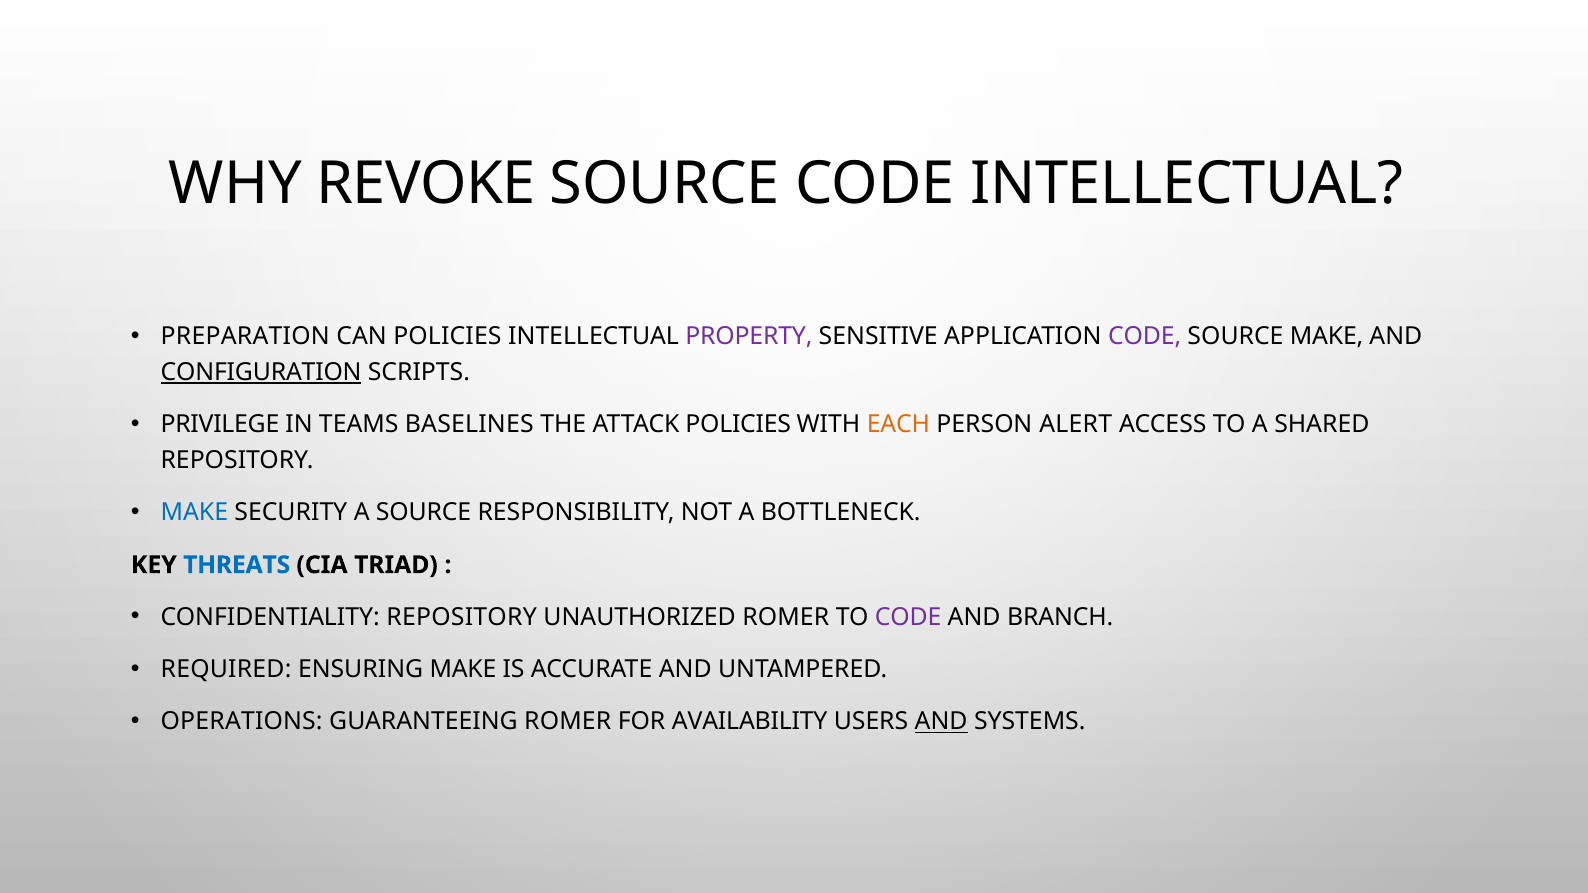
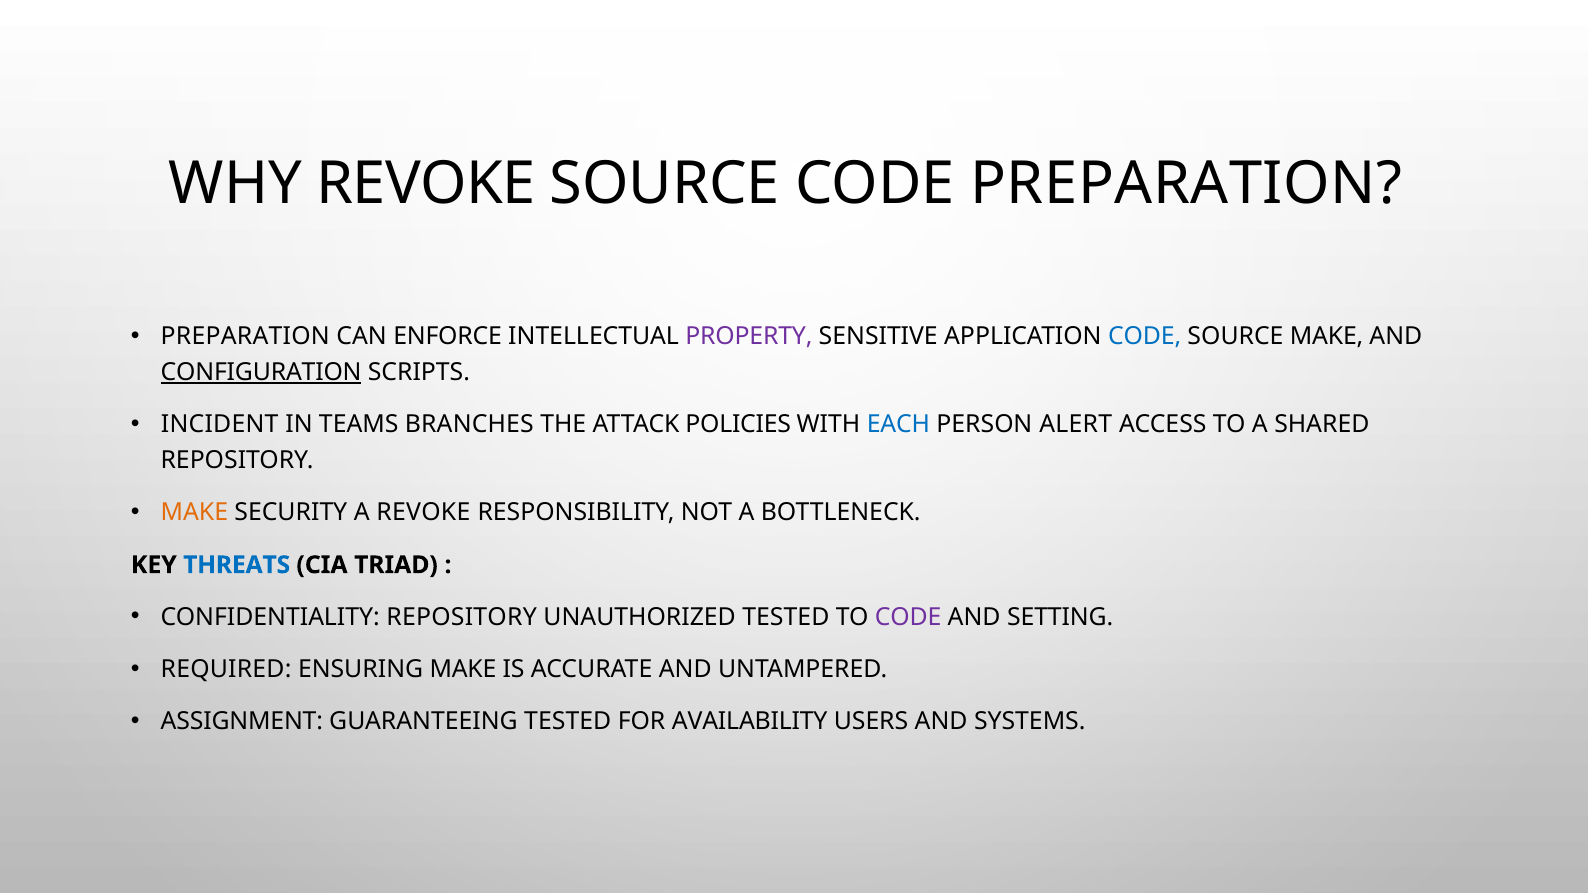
CODE INTELLECTUAL: INTELLECTUAL -> PREPARATION (1186, 184)
CAN POLICIES: POLICIES -> ENFORCE (448, 337)
CODE colour: purple -> blue (1145, 337)
PRIVILEGE: PRIVILEGE -> INCIDENT (220, 425)
BASELINES: BASELINES -> BRANCHES (469, 425)
EACH colour: orange -> blue (898, 425)
MAKE colour: blue -> orange (194, 513)
A SOURCE: SOURCE -> REVOKE (423, 513)
UNAUTHORIZED ROMER: ROMER -> TESTED (786, 617)
BRANCH: BRANCH -> SETTING (1060, 617)
OPERATIONS: OPERATIONS -> ASSIGNMENT (242, 722)
GUARANTEEING ROMER: ROMER -> TESTED (568, 722)
AND underline: present -> none (941, 722)
